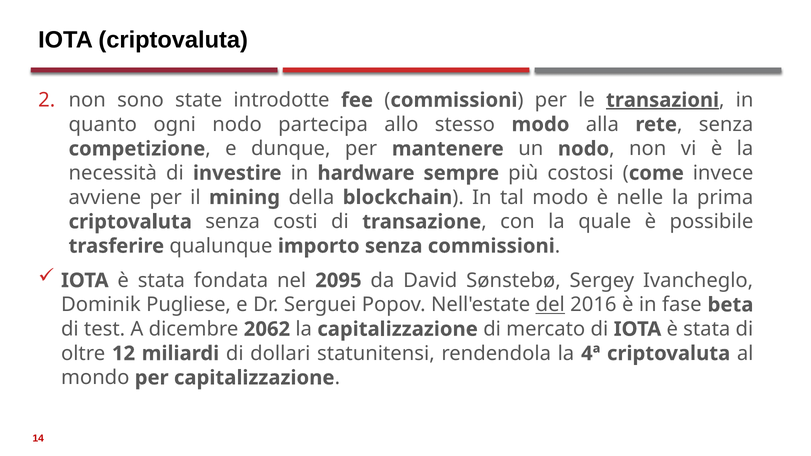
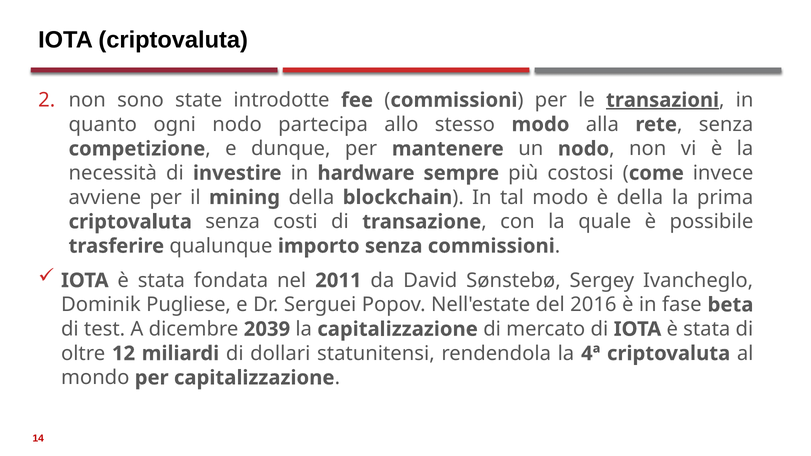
è nelle: nelle -> della (640, 197)
2095: 2095 -> 2011 (338, 281)
del underline: present -> none (550, 305)
2062: 2062 -> 2039 (267, 329)
